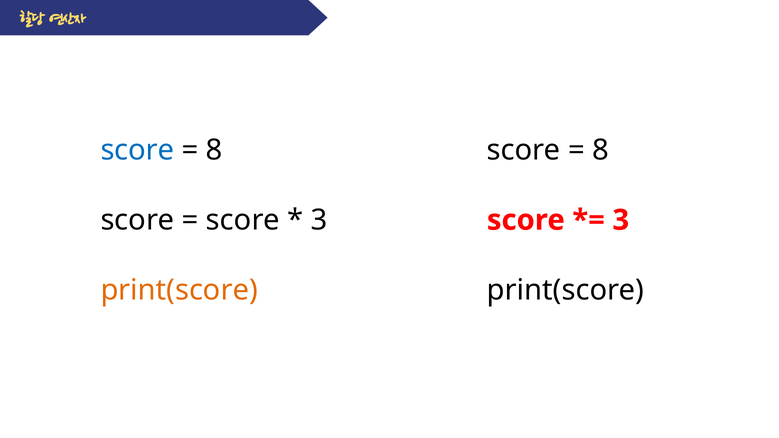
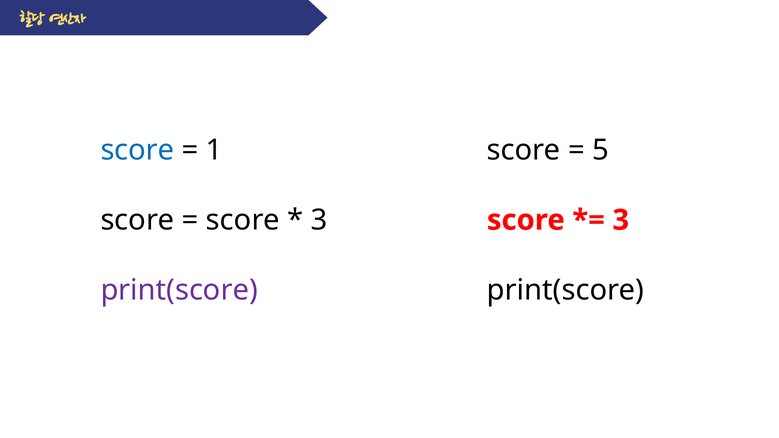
8: 8 -> 1 (214, 150)
8: 8 -> 5 (601, 150)
print(score colour: orange -> purple (179, 290)
